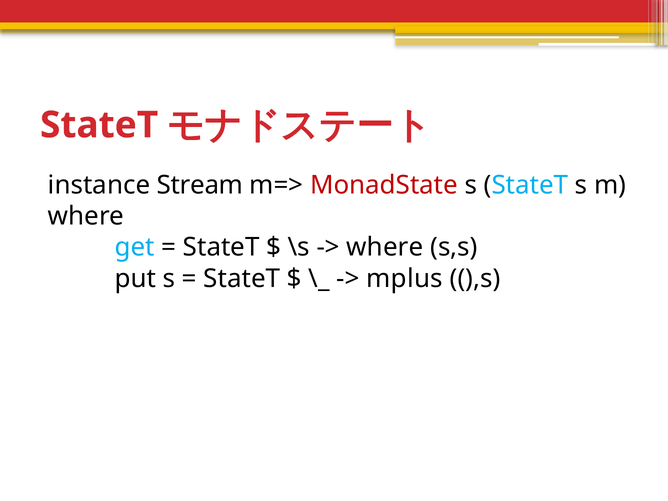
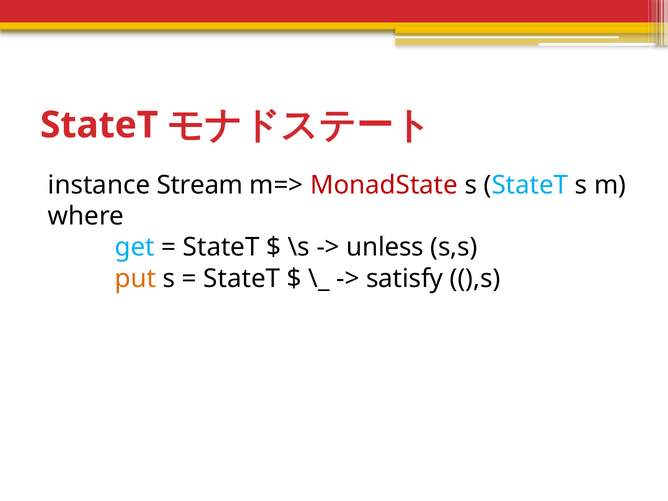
where: where -> unless (385, 247)
put colour: black -> orange (135, 279)
mplus: mplus -> satisfy (405, 279)
